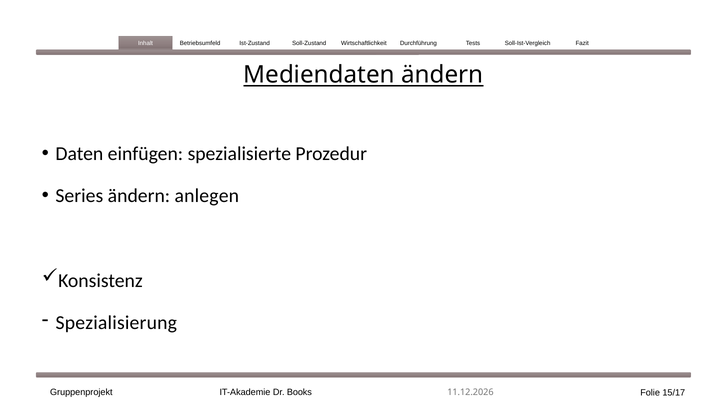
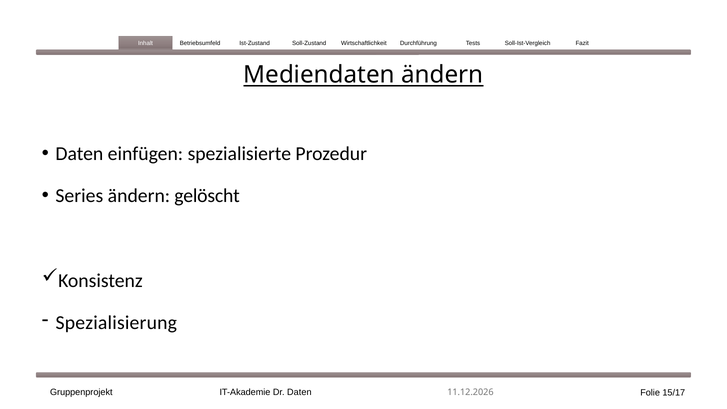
anlegen: anlegen -> gelöscht (207, 196)
Dr Books: Books -> Daten (299, 392)
